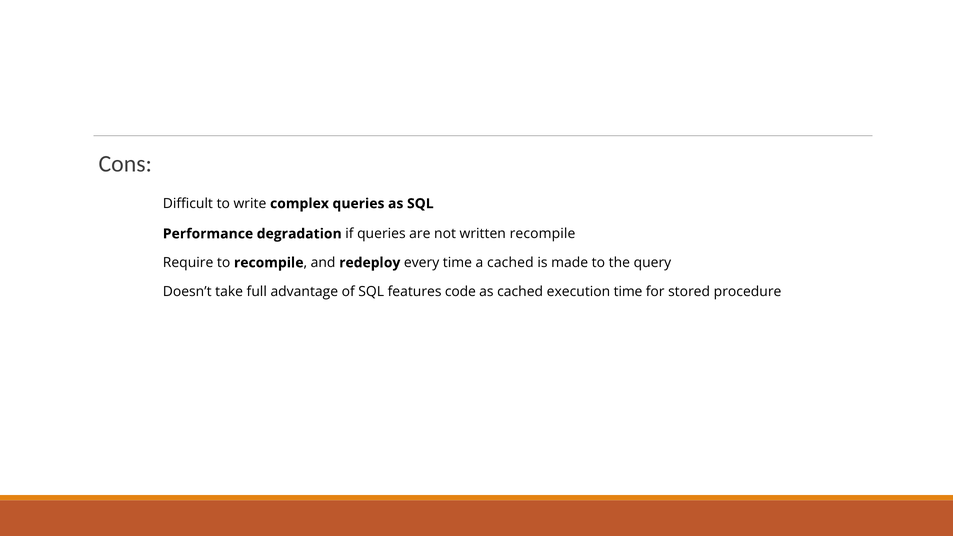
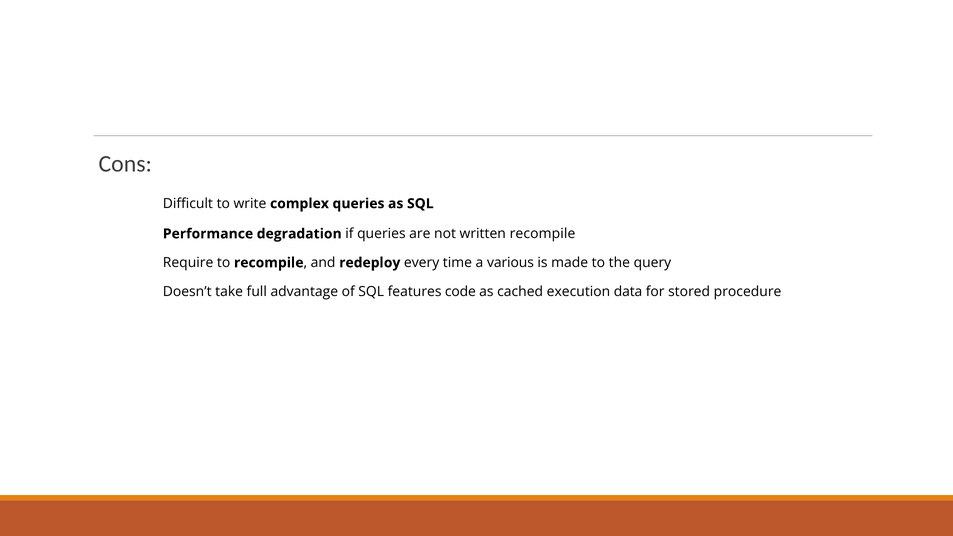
a cached: cached -> various (510, 263)
execution time: time -> data (628, 292)
